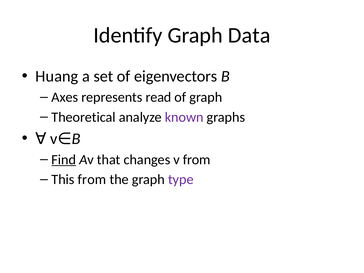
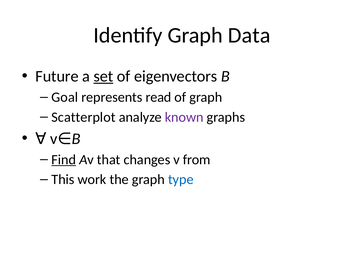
Huang: Huang -> Future (57, 76)
set underline: none -> present (103, 76)
Axes: Axes -> Goal (65, 97)
Theoretical: Theoretical -> Scatterplot (83, 117)
This from: from -> work (92, 179)
type colour: purple -> blue (181, 179)
